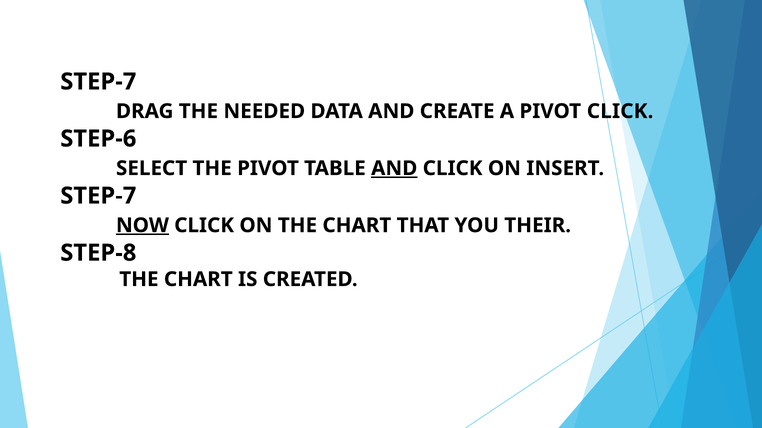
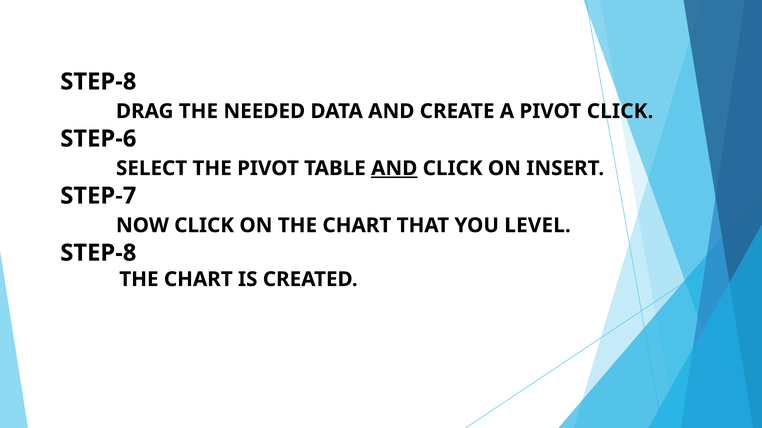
STEP-7: STEP-7 -> STEP-8 (98, 82)
NOW underline: present -> none (142, 226)
THEIR: THEIR -> LEVEL (538, 226)
